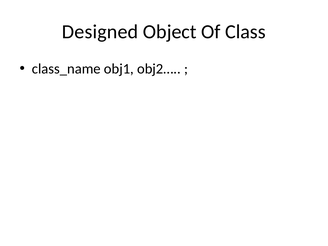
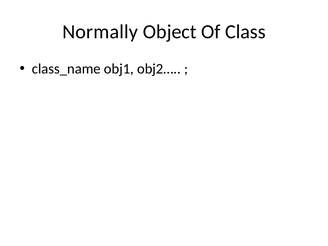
Designed: Designed -> Normally (100, 32)
